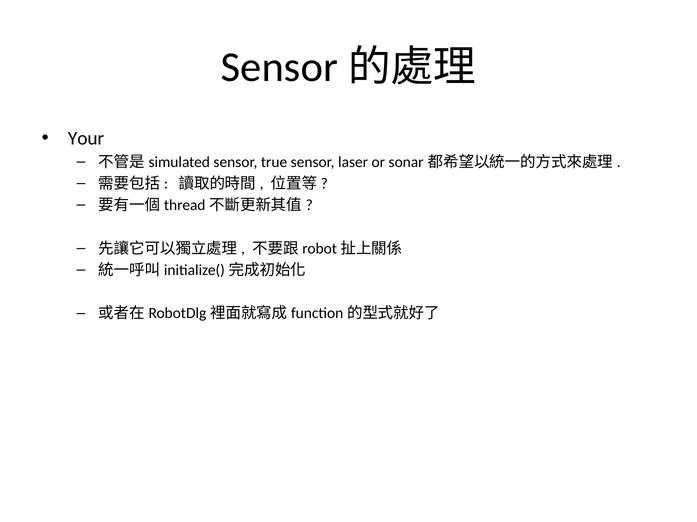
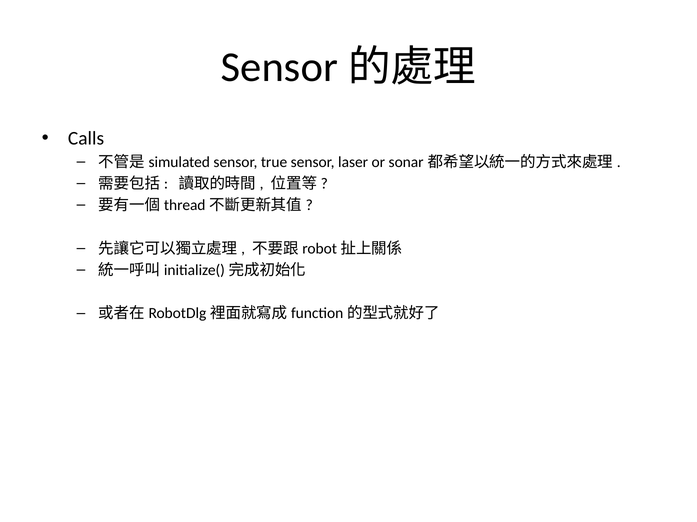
Your: Your -> Calls (86, 138)
